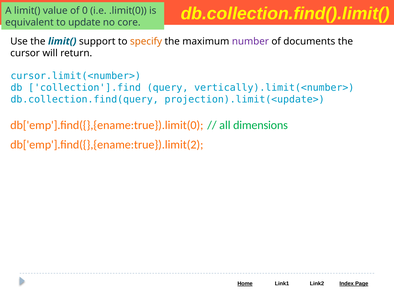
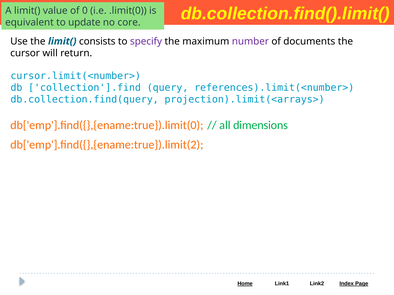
support: support -> consists (97, 41)
specify colour: orange -> purple (146, 41)
vertically).limit(<number>: vertically).limit(<number> -> references).limit(<number> (274, 88)
projection).limit(<update>: projection).limit(<update> -> projection).limit(<arrays> (245, 100)
